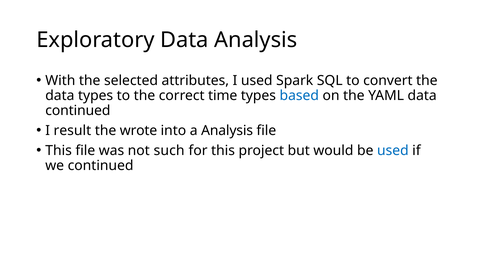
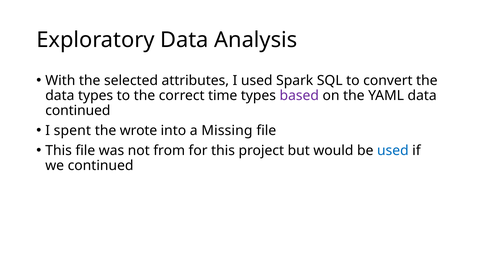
based colour: blue -> purple (299, 96)
result: result -> spent (72, 131)
a Analysis: Analysis -> Missing (227, 131)
such: such -> from (169, 151)
